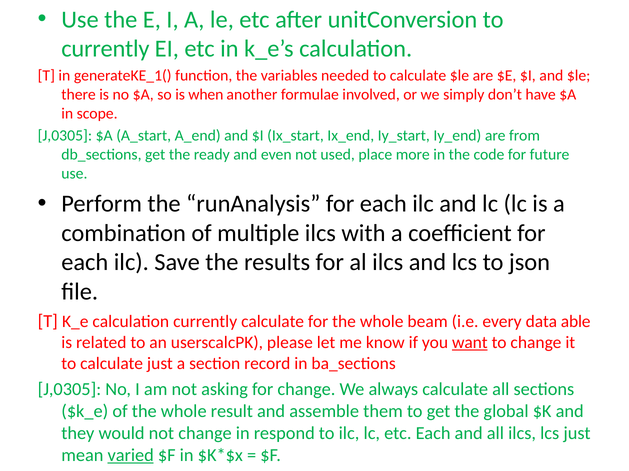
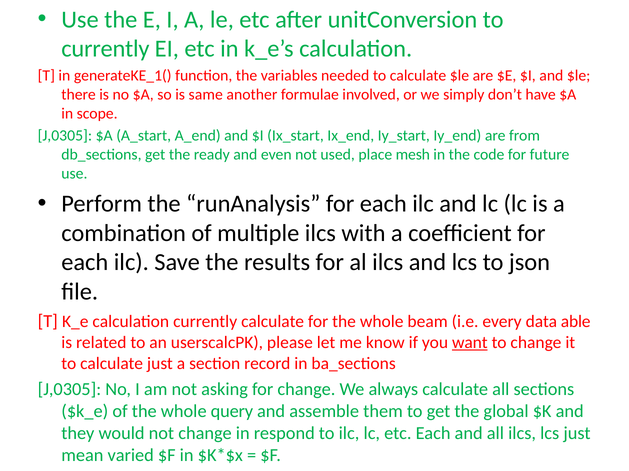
when: when -> same (206, 95)
more: more -> mesh (413, 155)
result: result -> query (232, 412)
varied underline: present -> none (131, 456)
